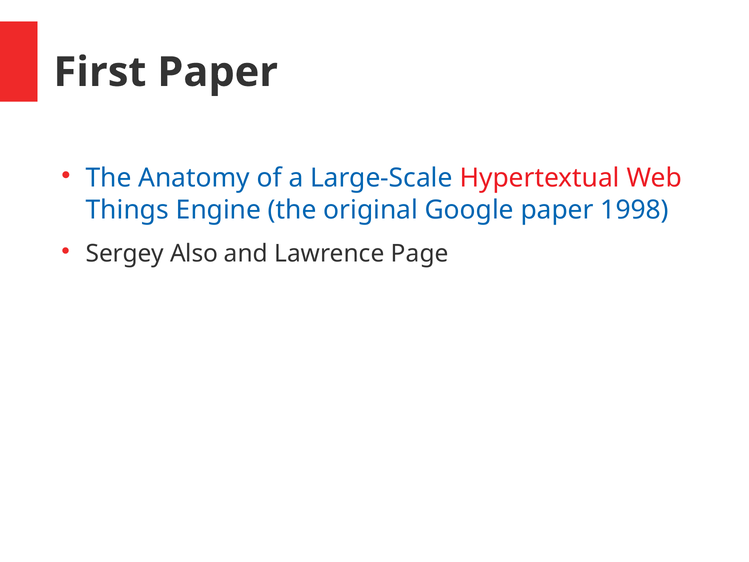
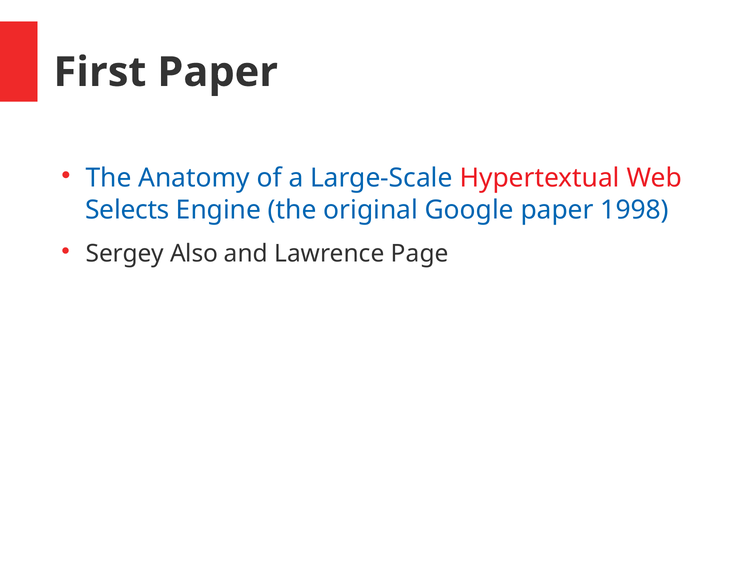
Things: Things -> Selects (127, 210)
